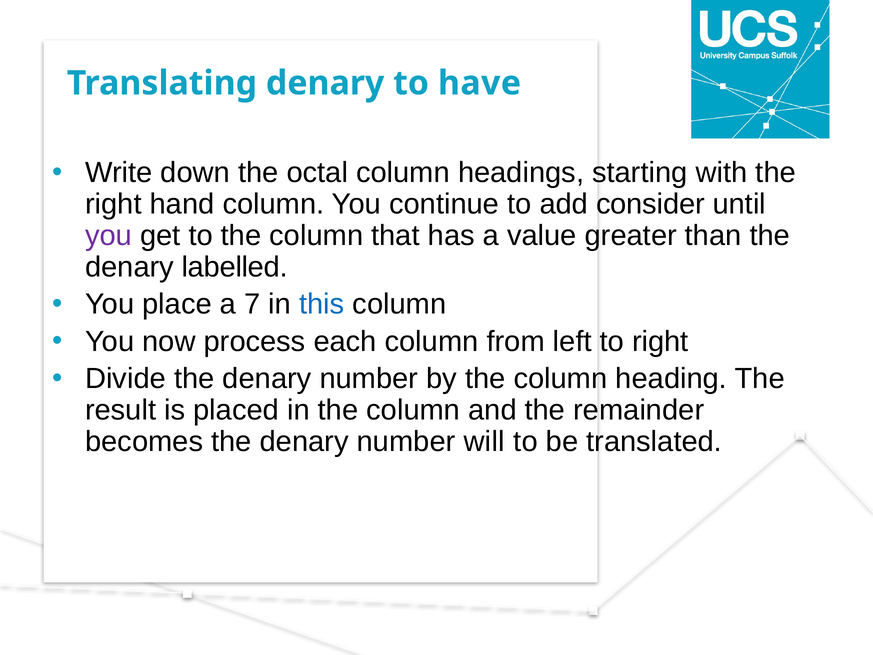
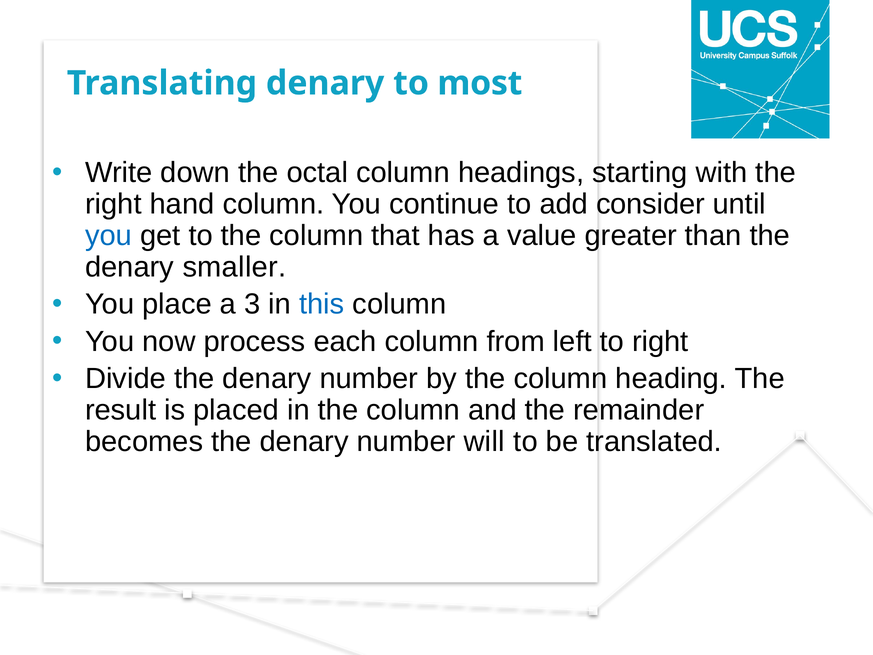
have: have -> most (480, 83)
you colour: purple -> blue (109, 236)
labelled: labelled -> smaller (235, 267)
7: 7 -> 3 (252, 304)
